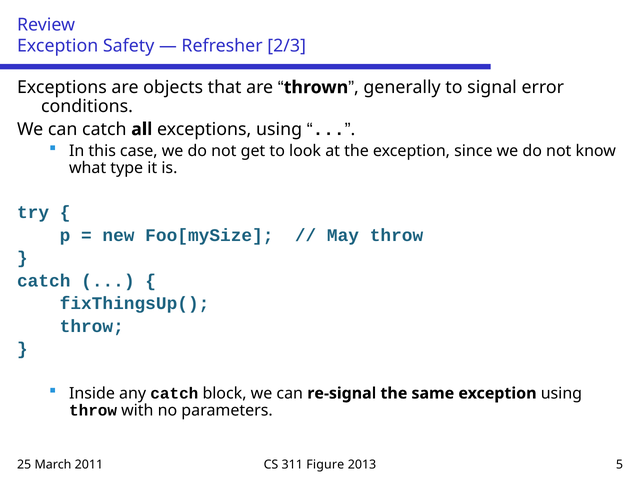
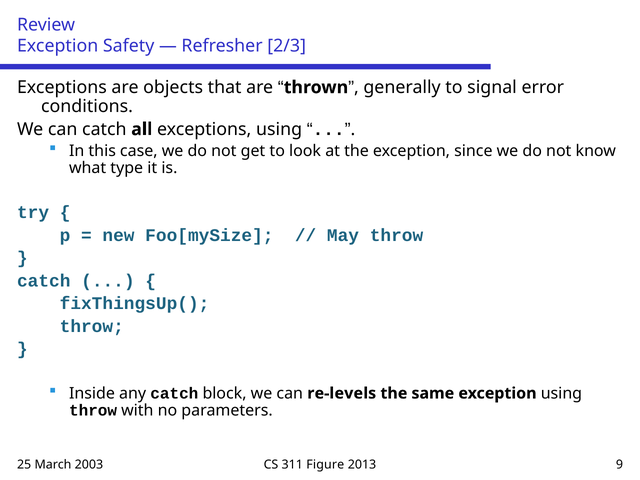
re-signal: re-signal -> re-levels (342, 393)
2011: 2011 -> 2003 (89, 465)
5: 5 -> 9 (619, 465)
